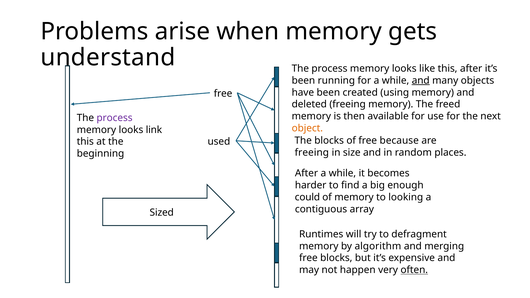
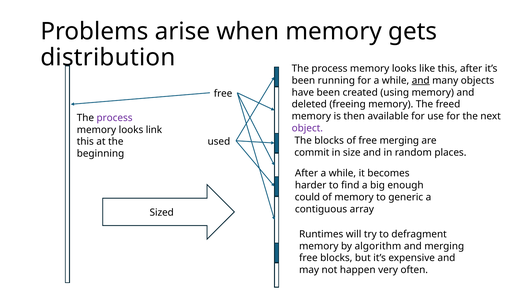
understand: understand -> distribution (108, 58)
object colour: orange -> purple (307, 128)
free because: because -> merging (399, 141)
freeing: freeing -> commit (312, 153)
looking: looking -> generic (406, 197)
often underline: present -> none (414, 270)
